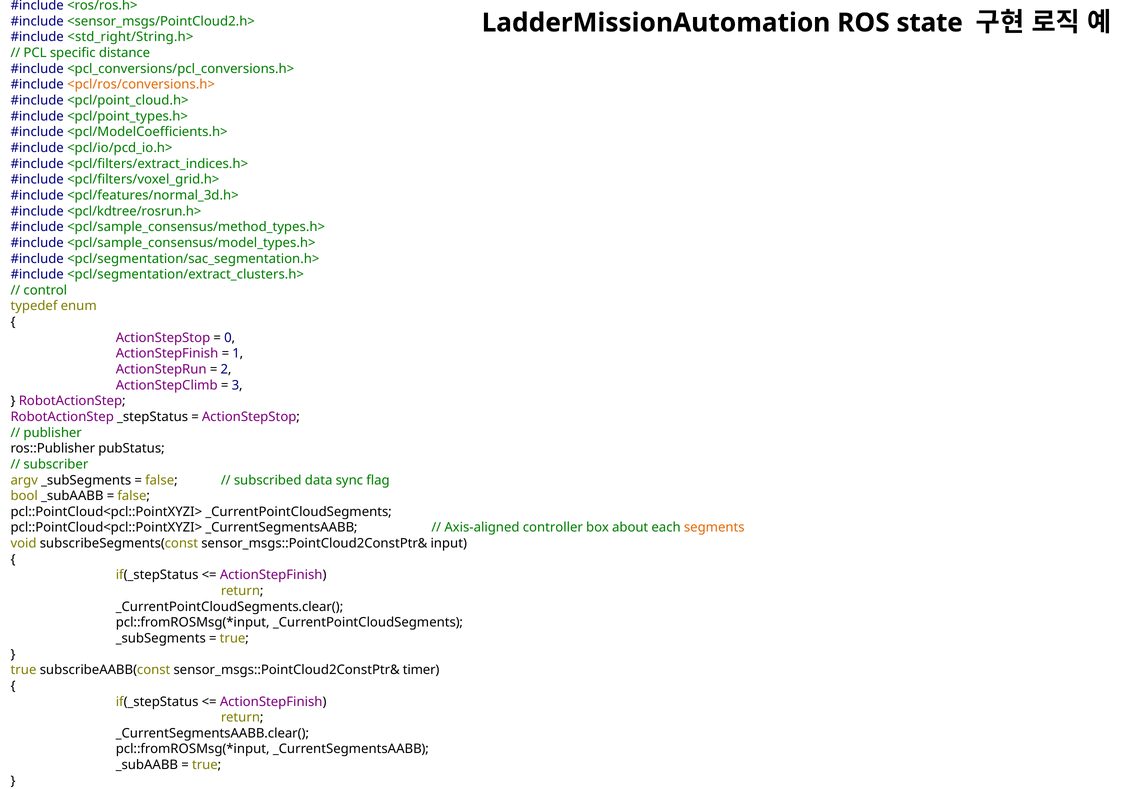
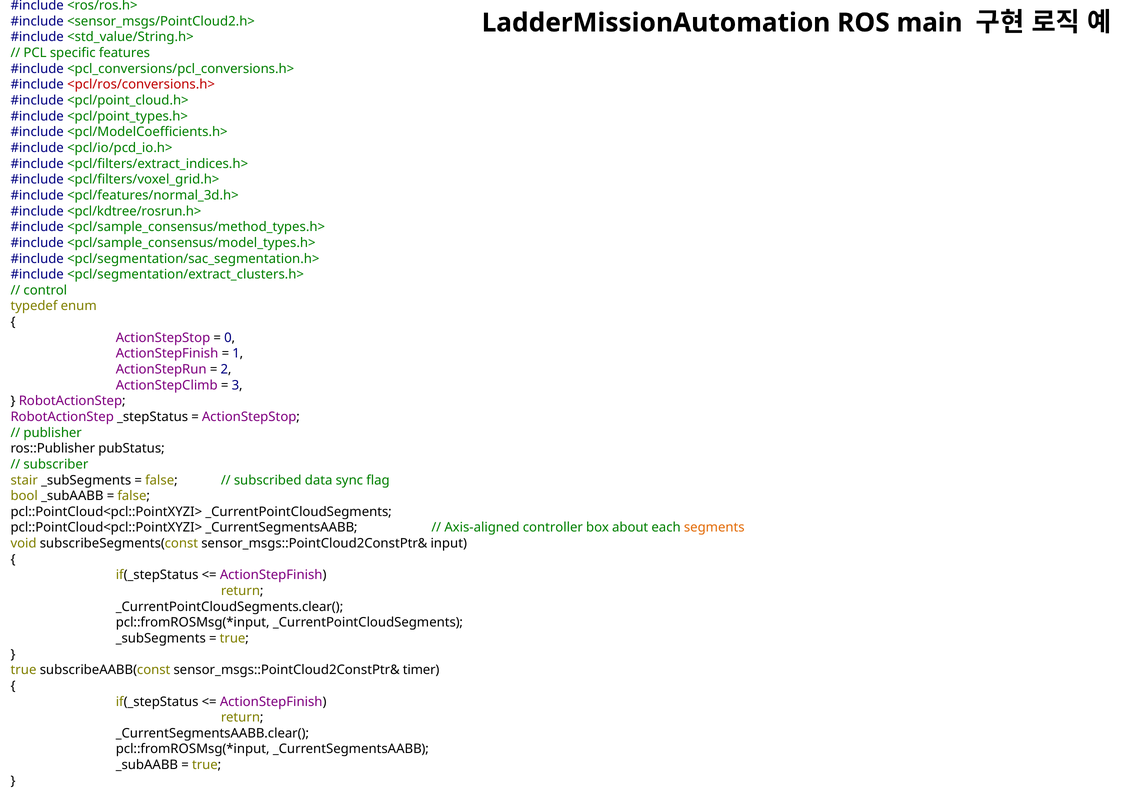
state: state -> main (930, 23)
<std_right/String.h>: <std_right/String.h> -> <std_value/String.h> (130, 37)
distance: distance -> features (124, 53)
<pcl/ros/conversions.h> colour: orange -> red (141, 85)
argv: argv -> stair (24, 480)
